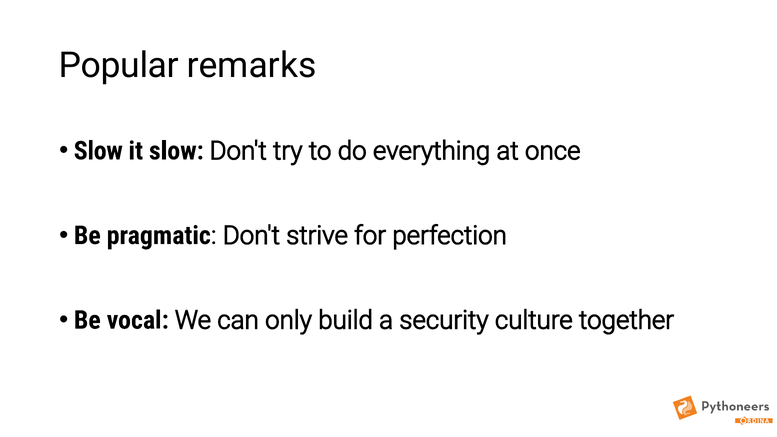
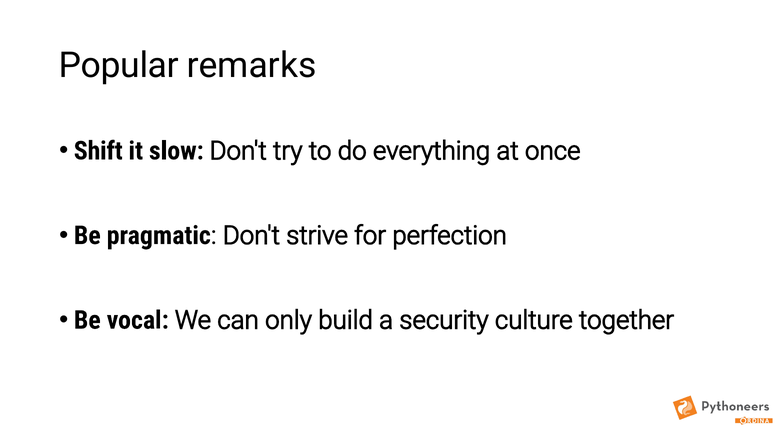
Slow: Slow -> Shift (98, 151)
